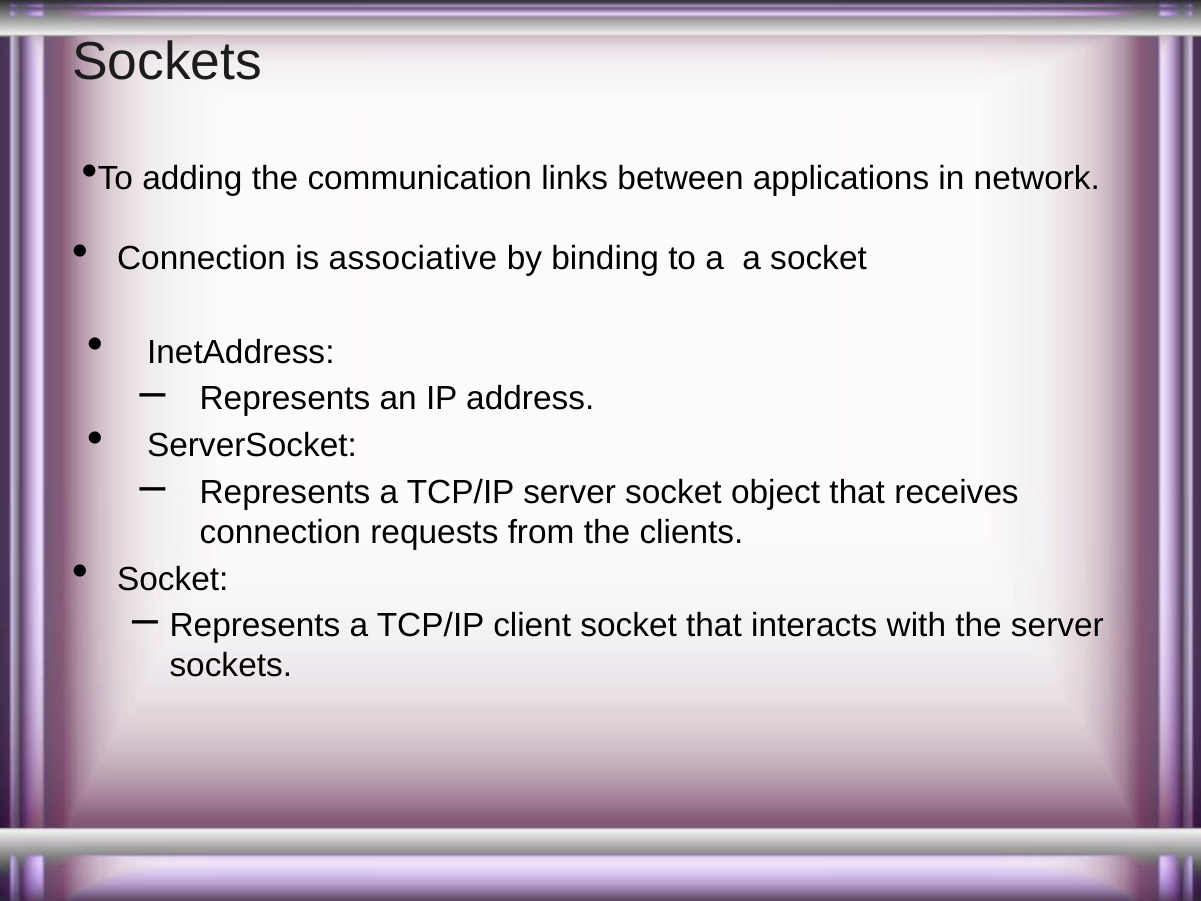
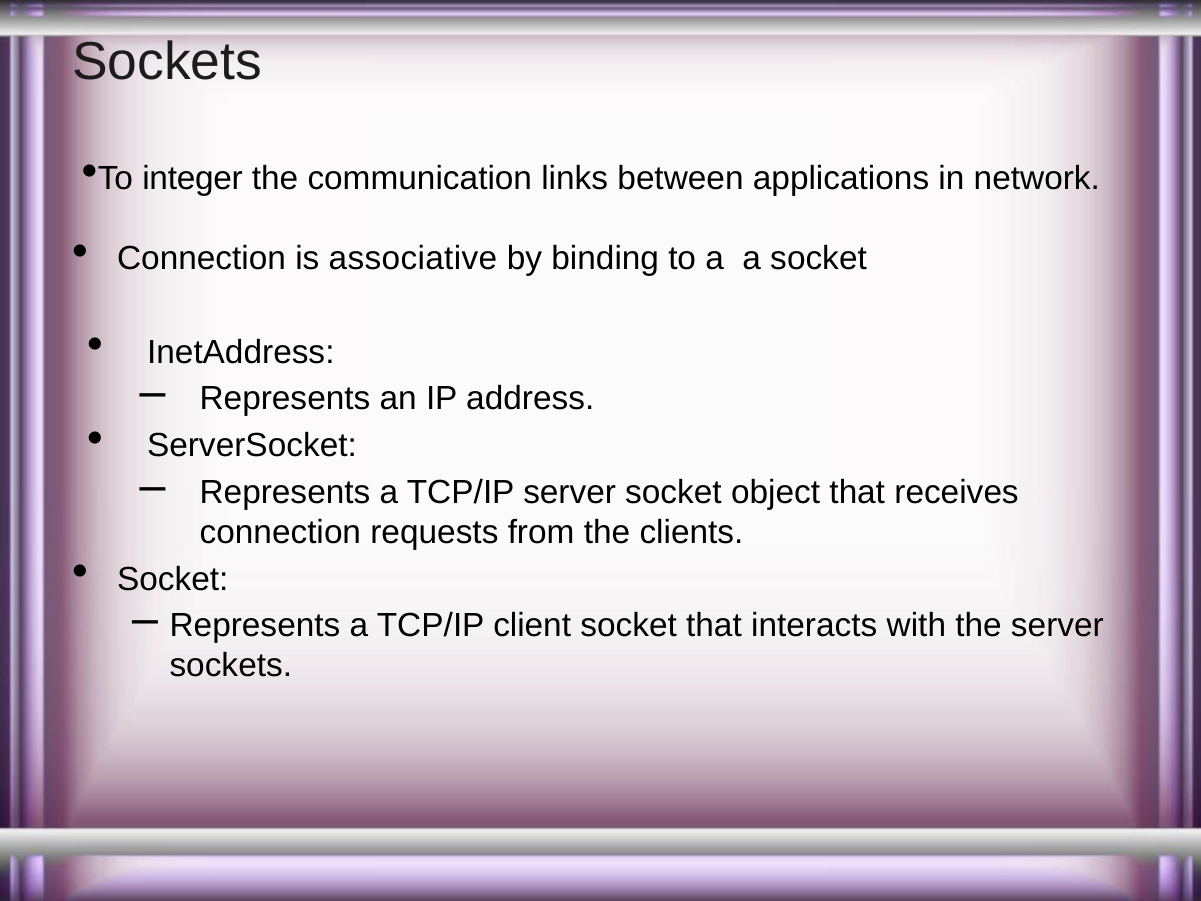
adding: adding -> integer (193, 178)
